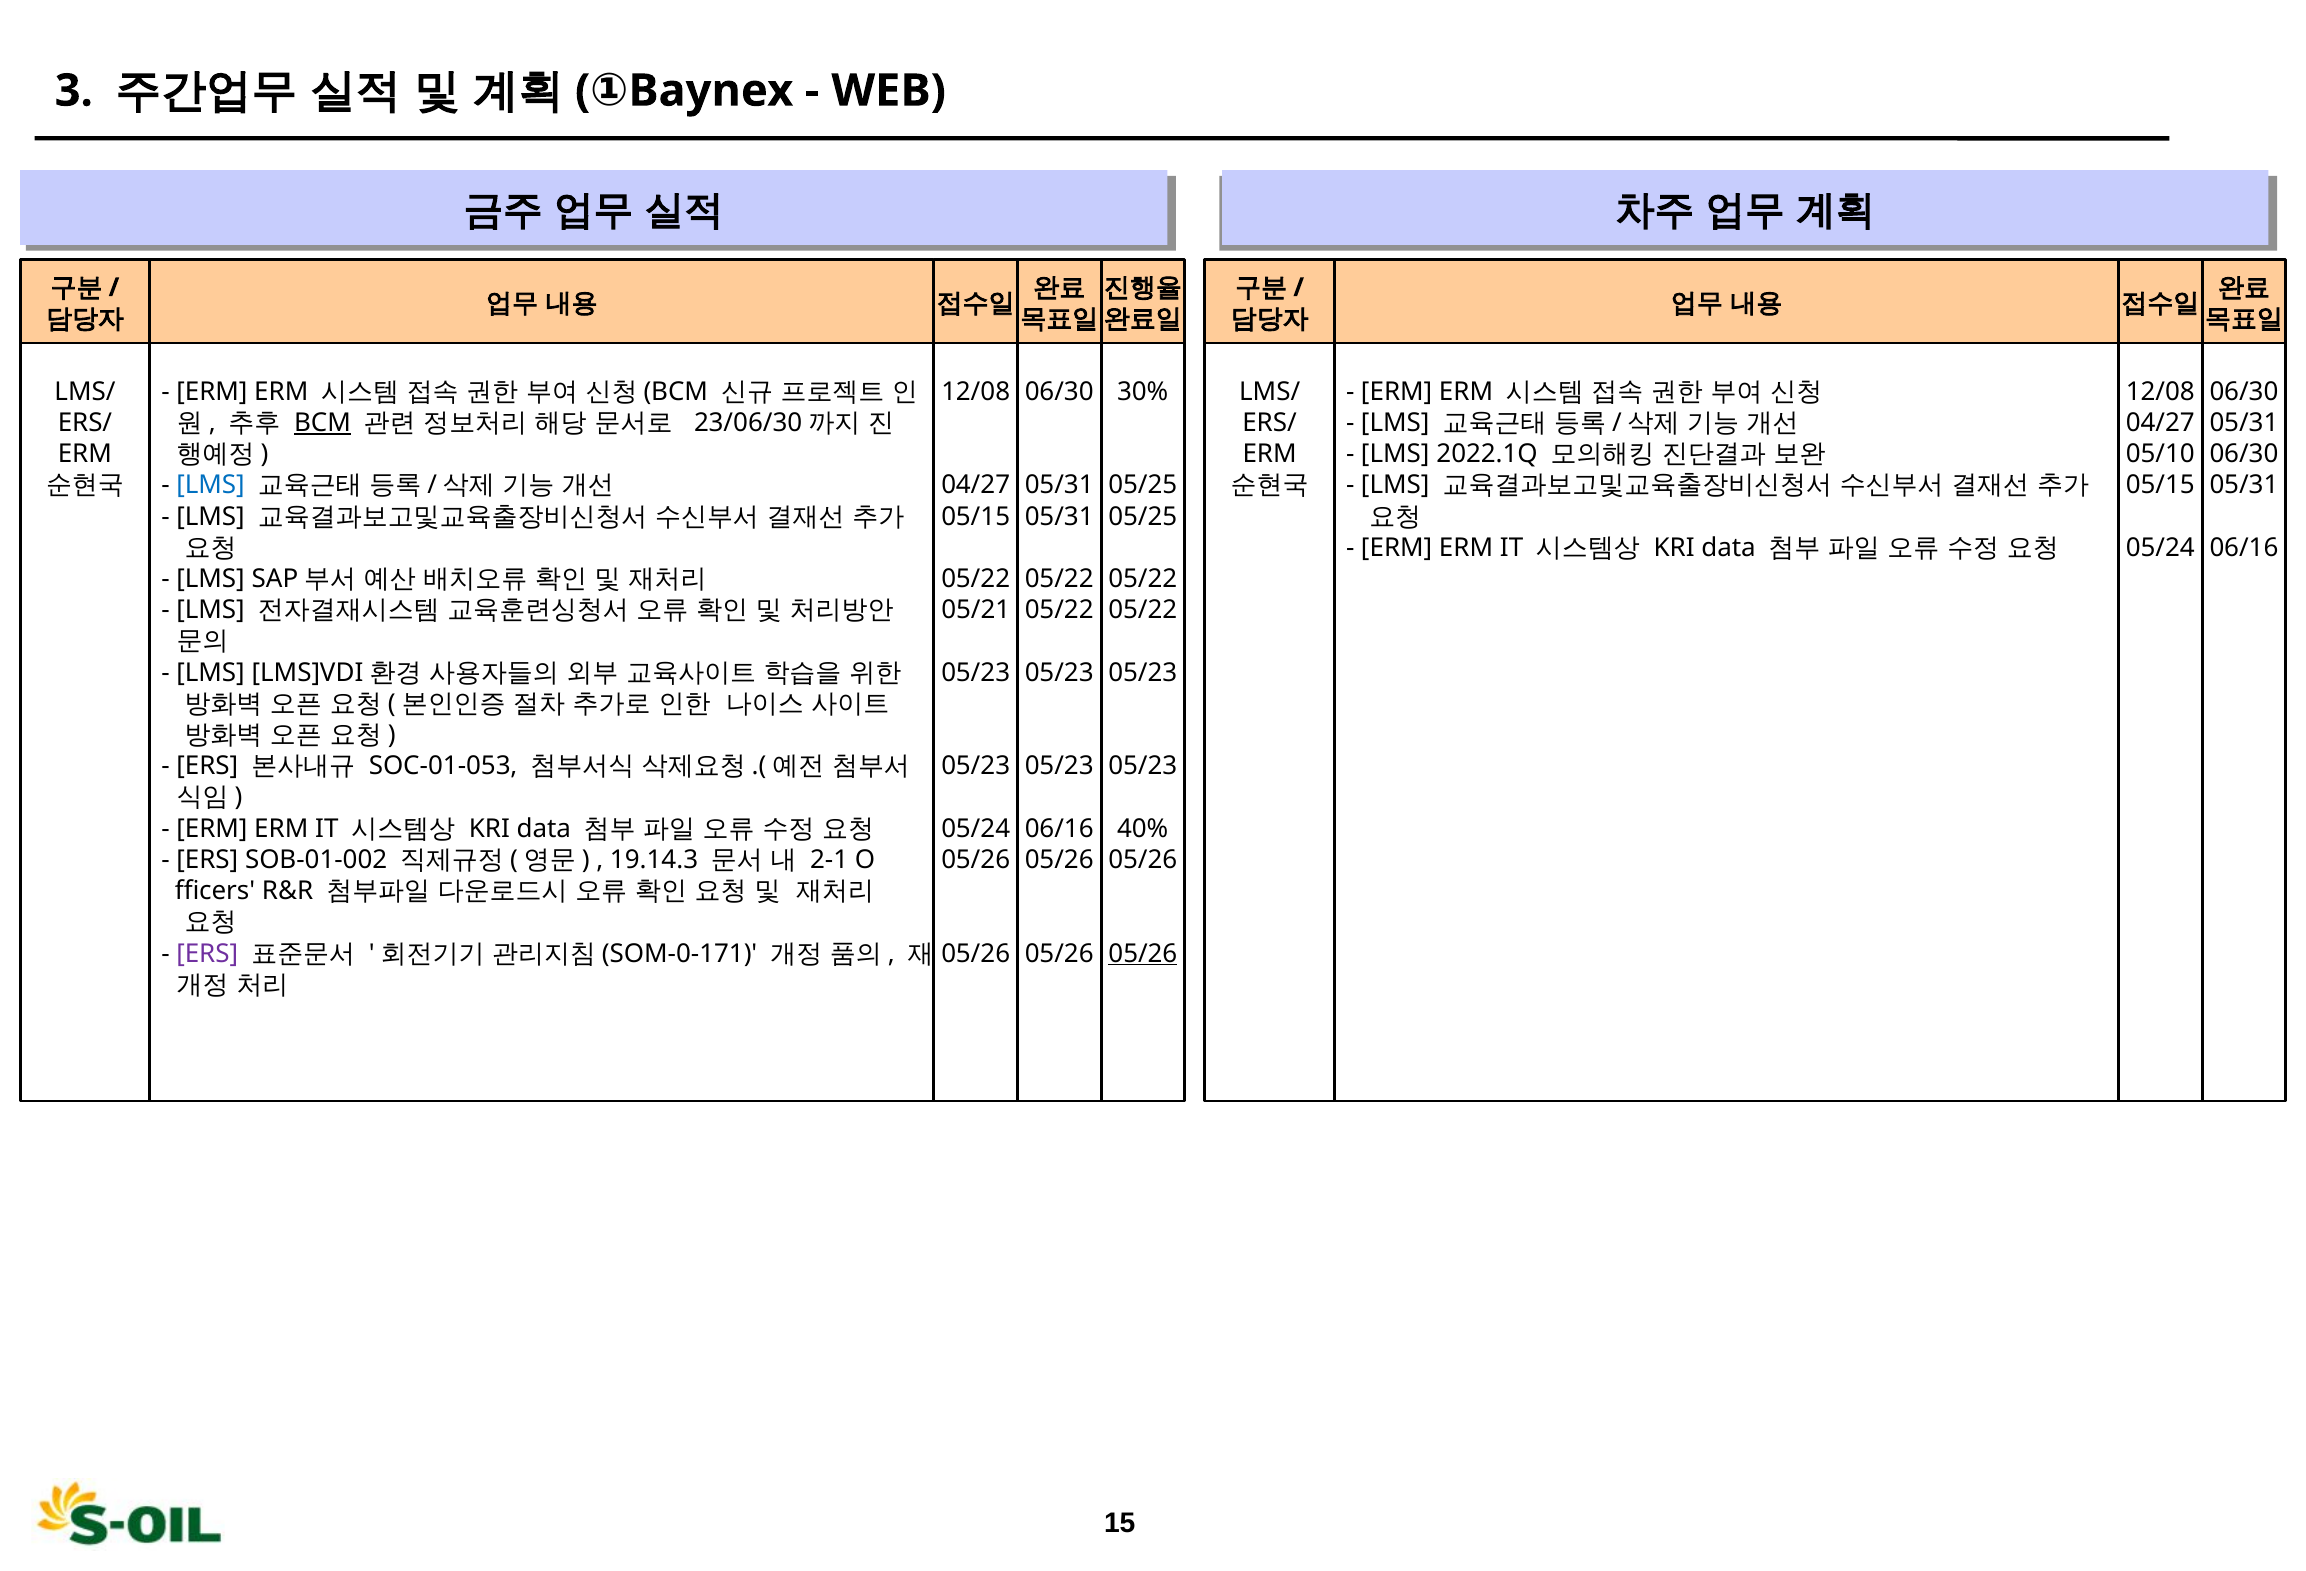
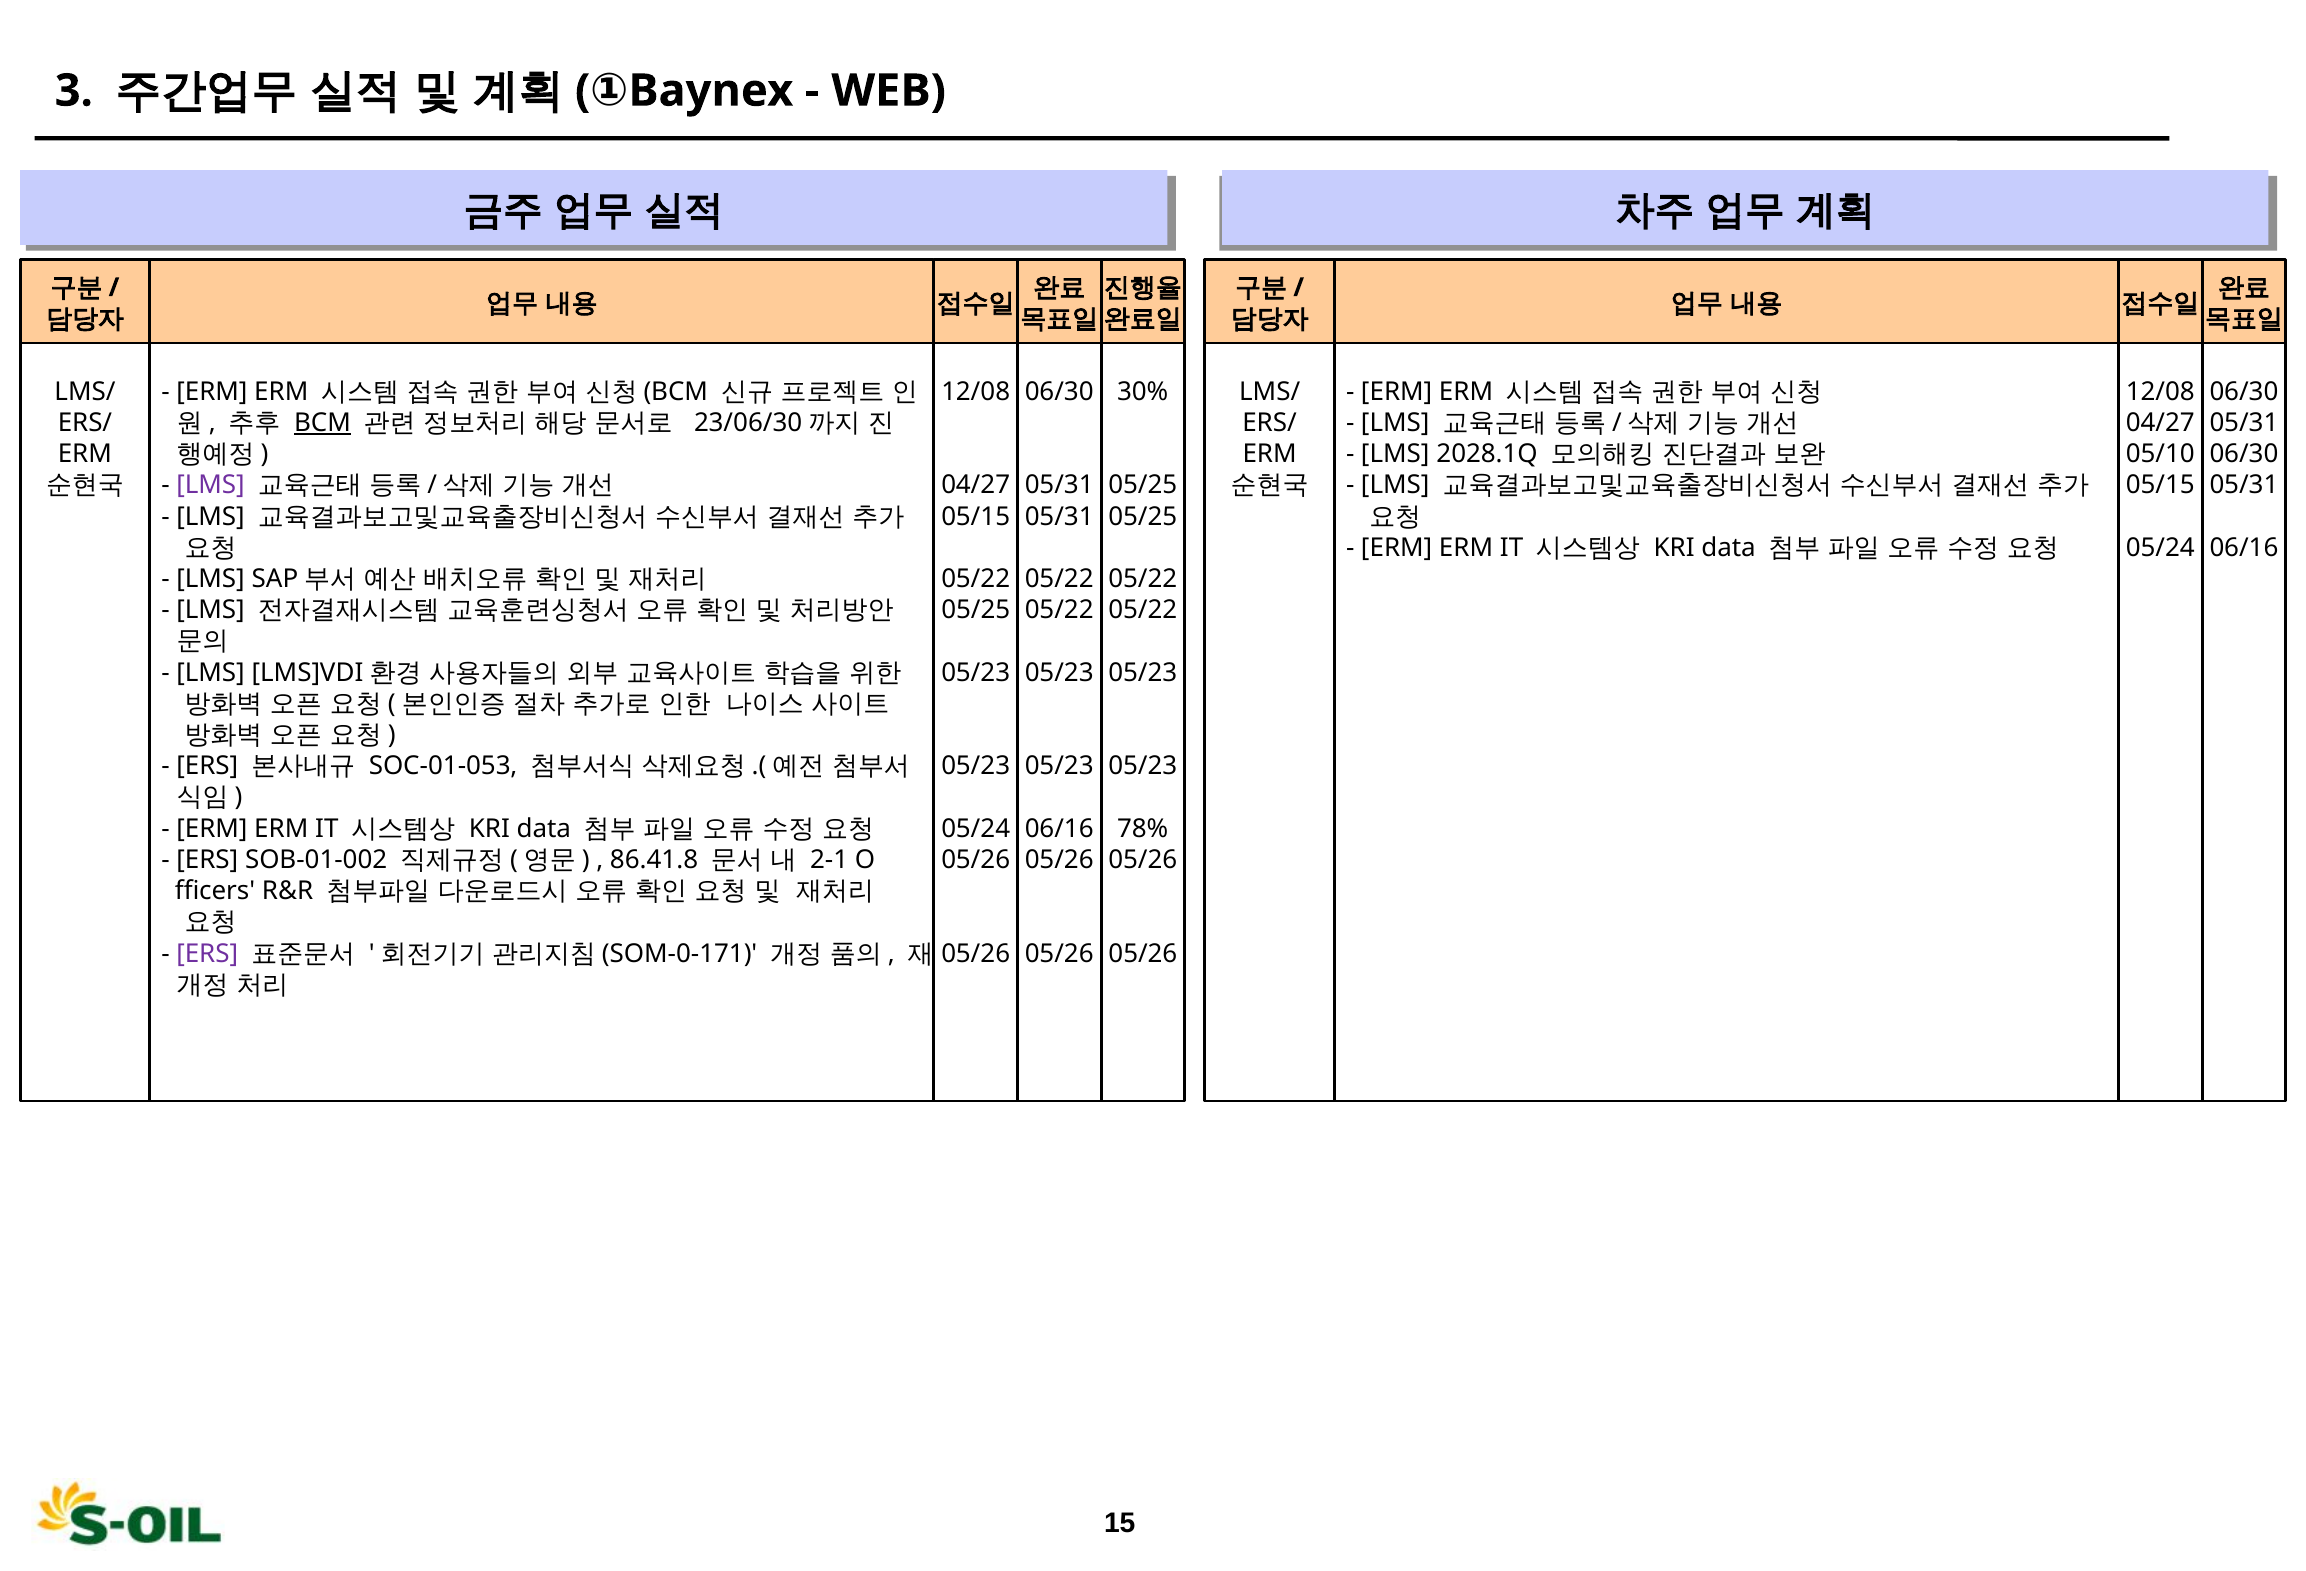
2022.1Q: 2022.1Q -> 2028.1Q (1487, 454)
LMS colour: blue -> purple (210, 485)
05/21: 05/21 -> 05/25 (976, 610)
40%: 40% -> 78% (1143, 829)
19.14.3: 19.14.3 -> 86.41.8 (654, 860)
05/26 underline: present -> none (1143, 953)
